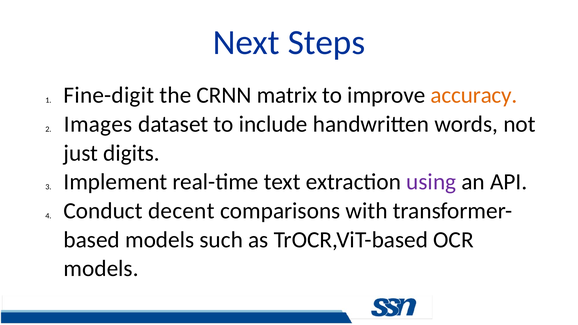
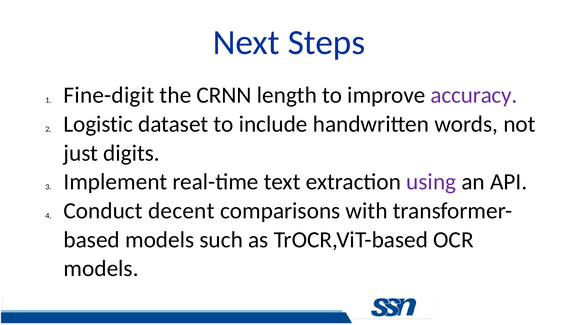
matrix: matrix -> length (287, 95)
accuracy colour: orange -> purple (474, 95)
Images: Images -> Logistic (98, 124)
